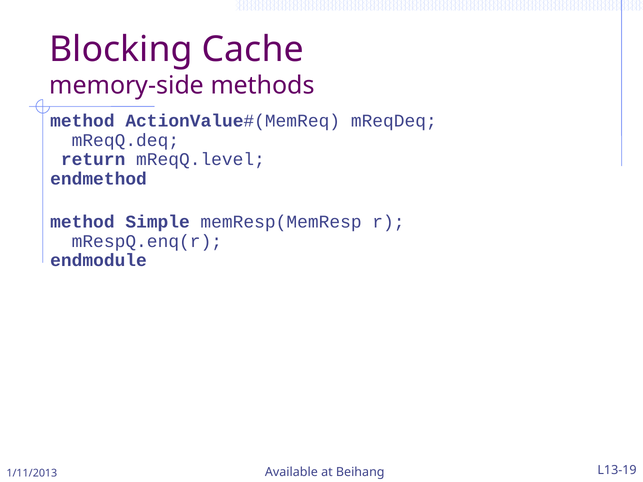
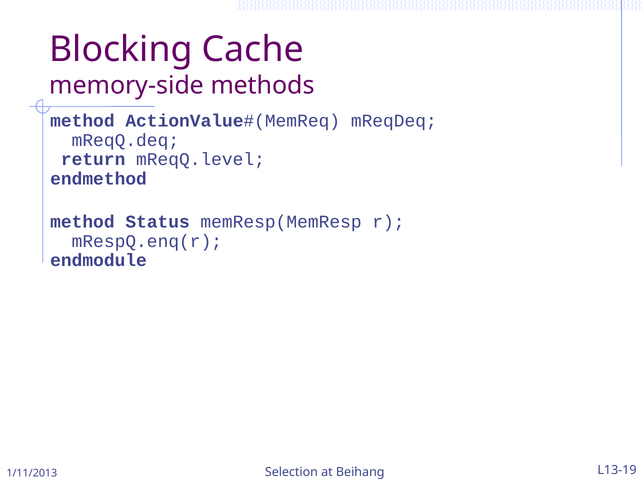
Simple: Simple -> Status (158, 222)
Available: Available -> Selection (291, 472)
